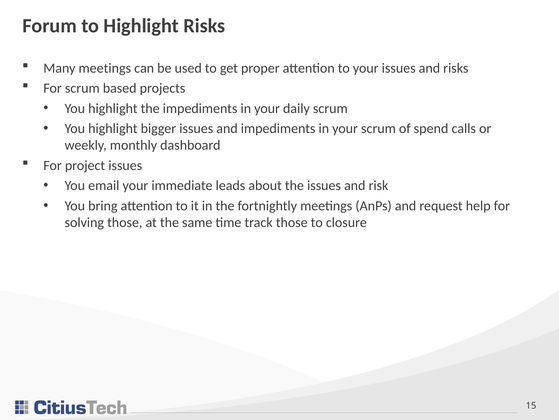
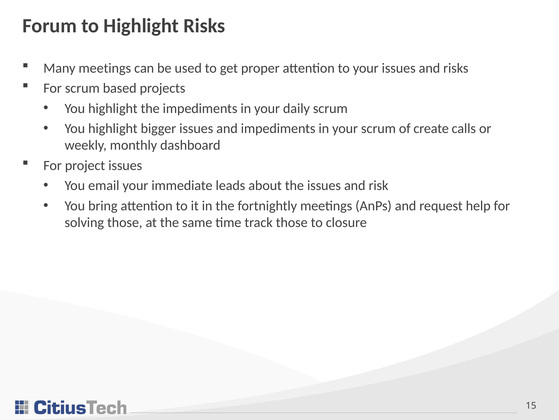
spend: spend -> create (431, 128)
